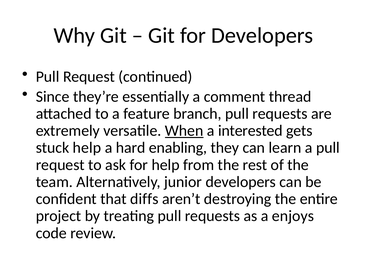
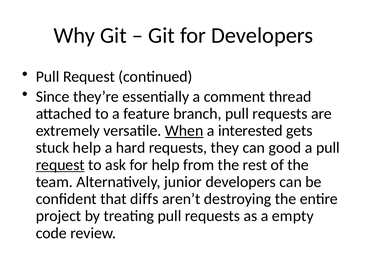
hard enabling: enabling -> requests (178, 148)
learn: learn -> good (285, 148)
request underline: none -> present (60, 165)
enjoys: enjoys -> empty (293, 216)
